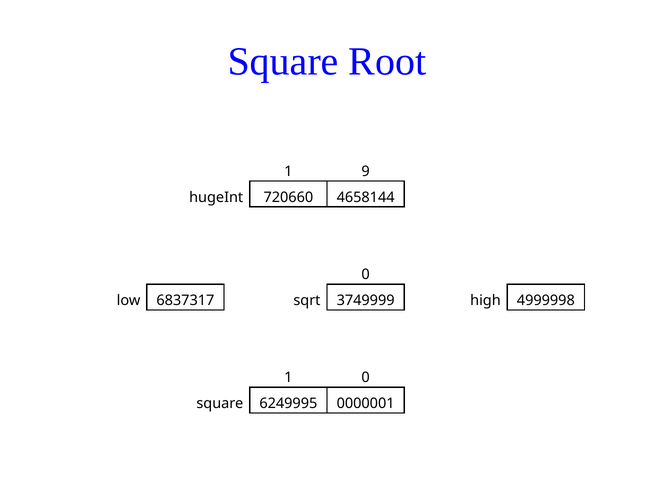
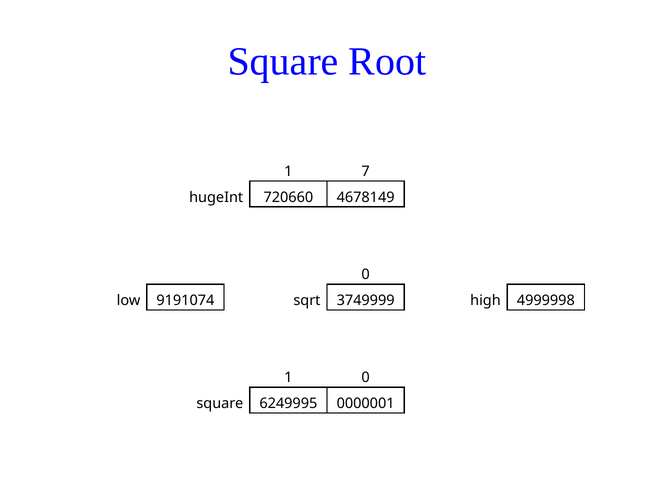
9: 9 -> 7 (366, 171)
4658144: 4658144 -> 4678149 (366, 197)
6837317: 6837317 -> 9191074 (185, 300)
